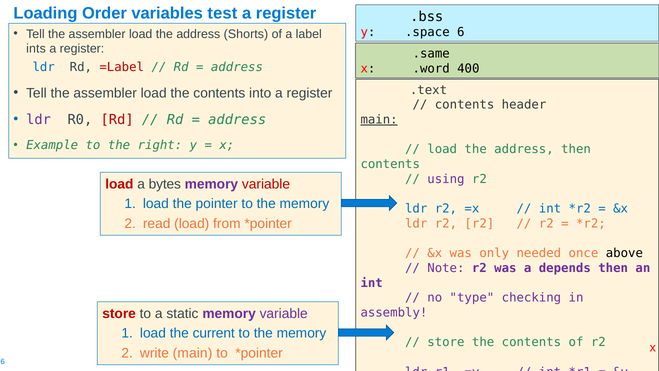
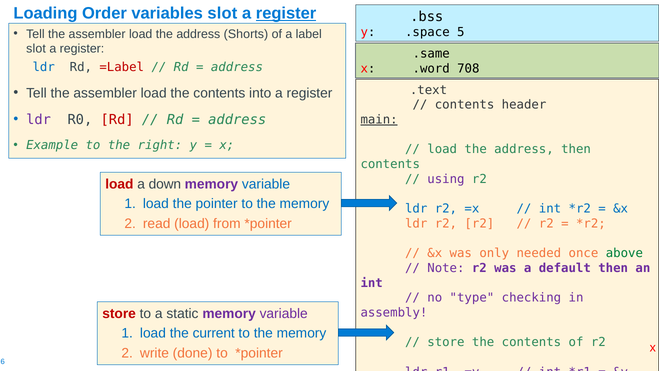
variables test: test -> slot (222, 14)
register underline: none -> present (286, 14)
6: 6 -> 5 (461, 32)
ints: ints -> slot (36, 49)
400: 400 -> 708 (468, 69)
bytes: bytes -> down (165, 184)
variable colour: red -> blue (266, 184)
above colour: black -> green (624, 253)
depends: depends -> default (565, 268)
write main: main -> done (193, 353)
